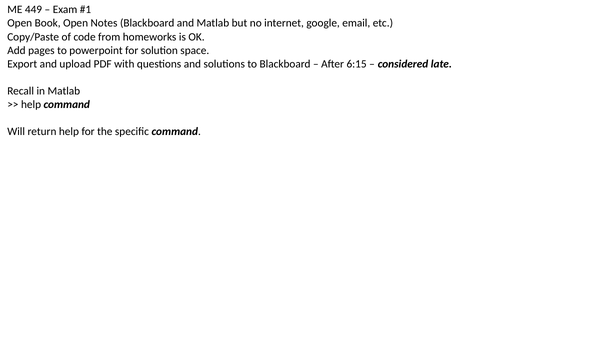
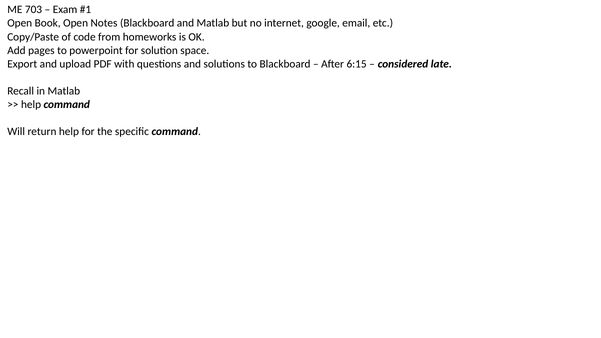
449: 449 -> 703 (34, 10)
